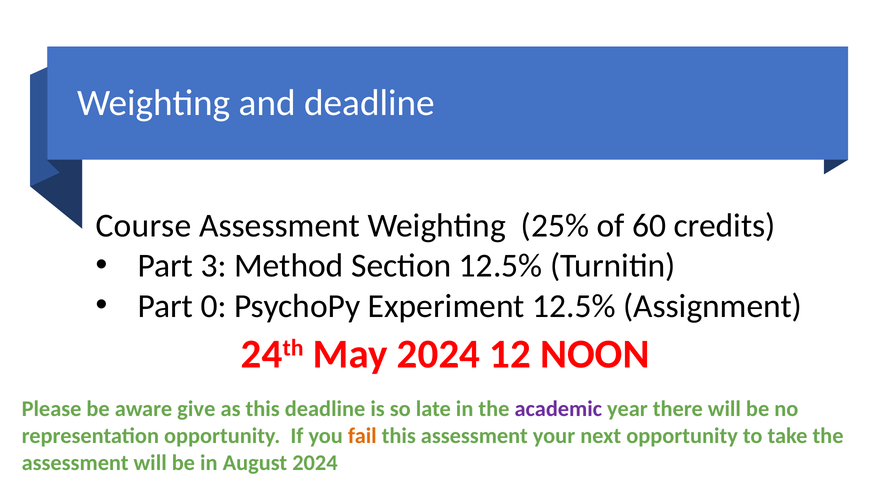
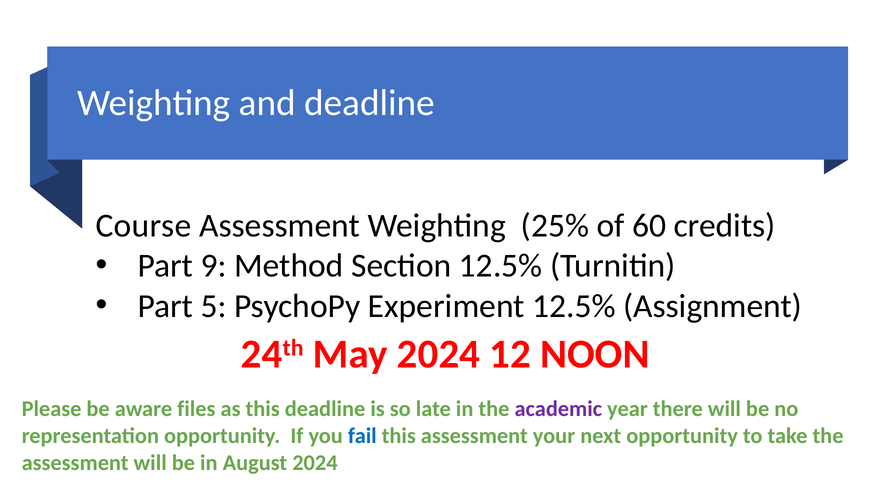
3: 3 -> 9 (214, 266)
0: 0 -> 5 (214, 306)
give: give -> files (196, 409)
fail colour: orange -> blue (362, 436)
